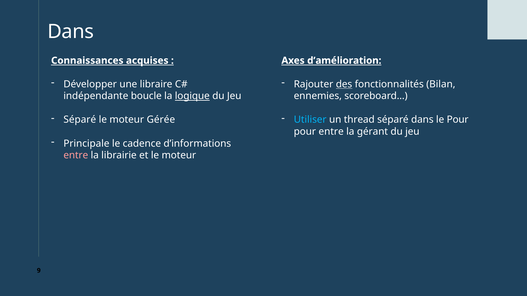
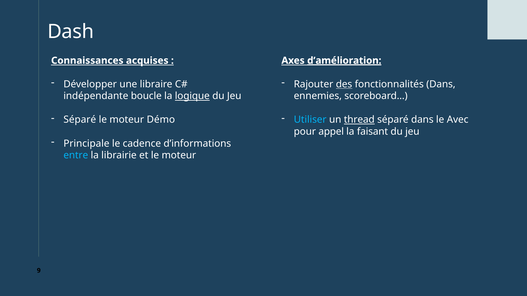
Dans: Dans -> Dash (71, 32)
d’amélioration underline: none -> present (344, 61)
fonctionnalités Bilan: Bilan -> Dans (441, 84)
Gérée: Gérée -> Démo (161, 120)
thread underline: none -> present (359, 120)
le Pour: Pour -> Avec (458, 120)
pour entre: entre -> appel (331, 132)
gérant: gérant -> faisant (372, 132)
entre colour: pink -> light blue (76, 155)
